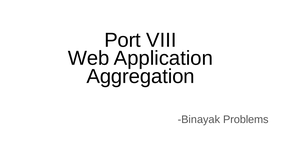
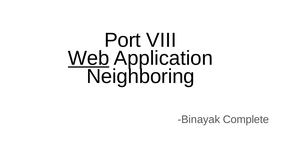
Web underline: none -> present (89, 58)
Aggregation: Aggregation -> Neighboring (141, 76)
Problems: Problems -> Complete (246, 120)
